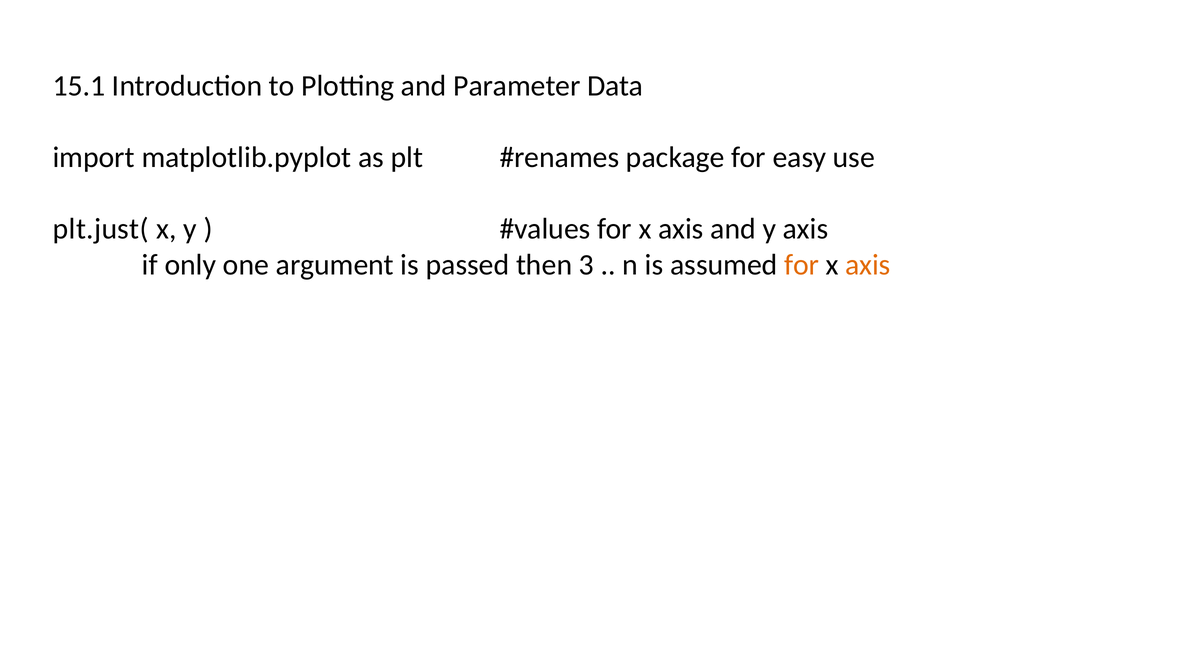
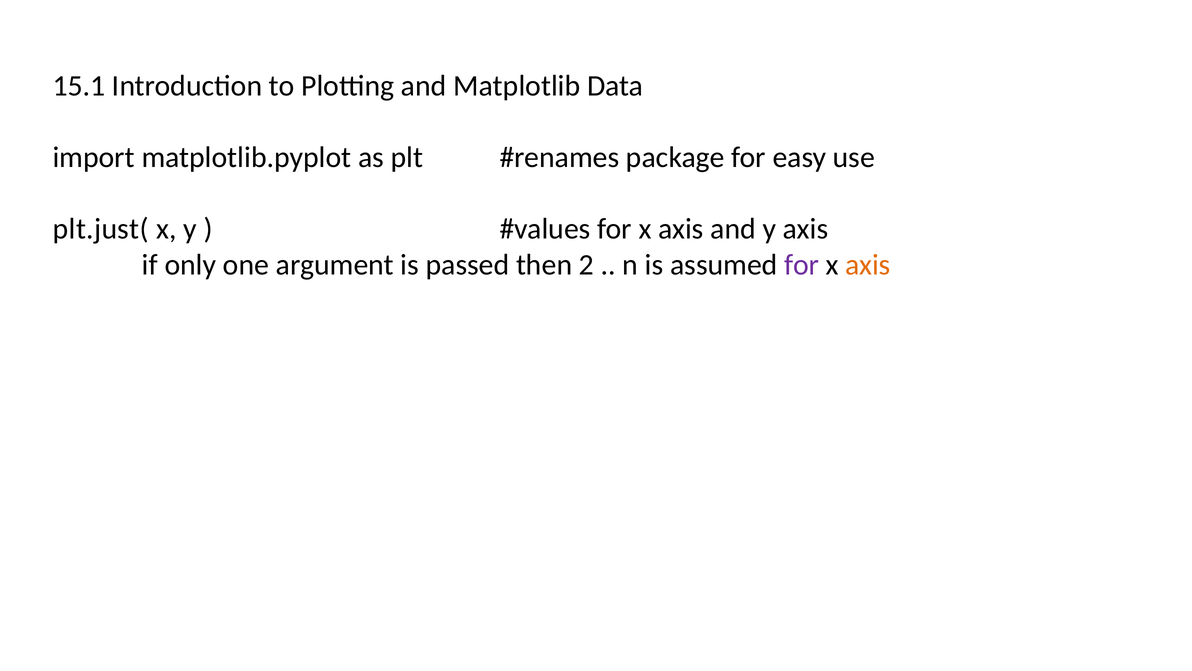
Parameter: Parameter -> Matplotlib (517, 86)
3: 3 -> 2 (586, 265)
for colour: orange -> purple (802, 265)
